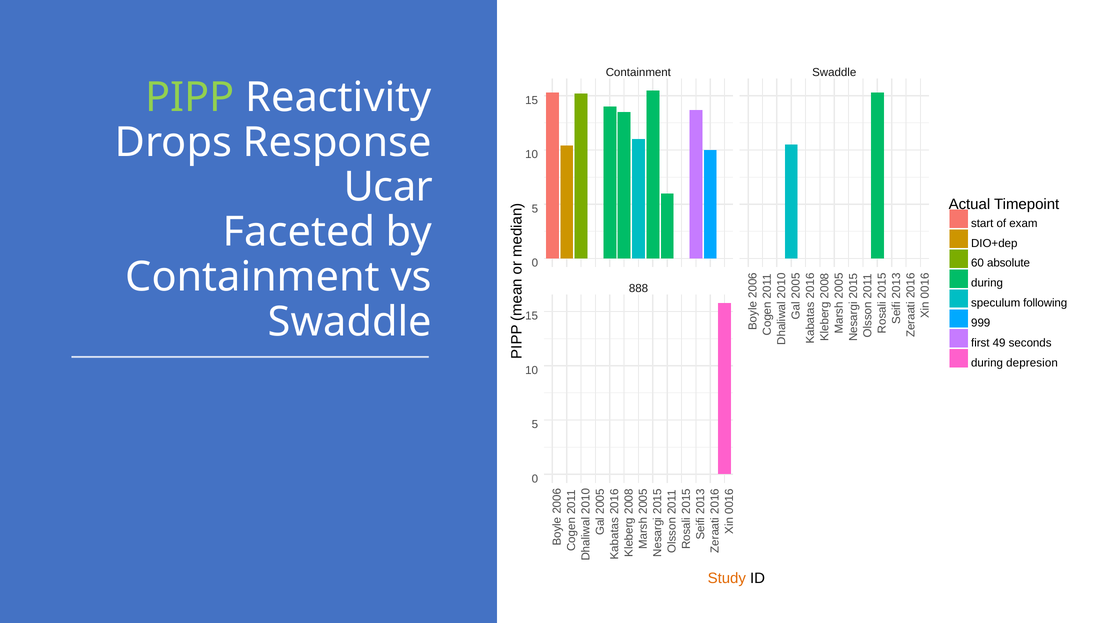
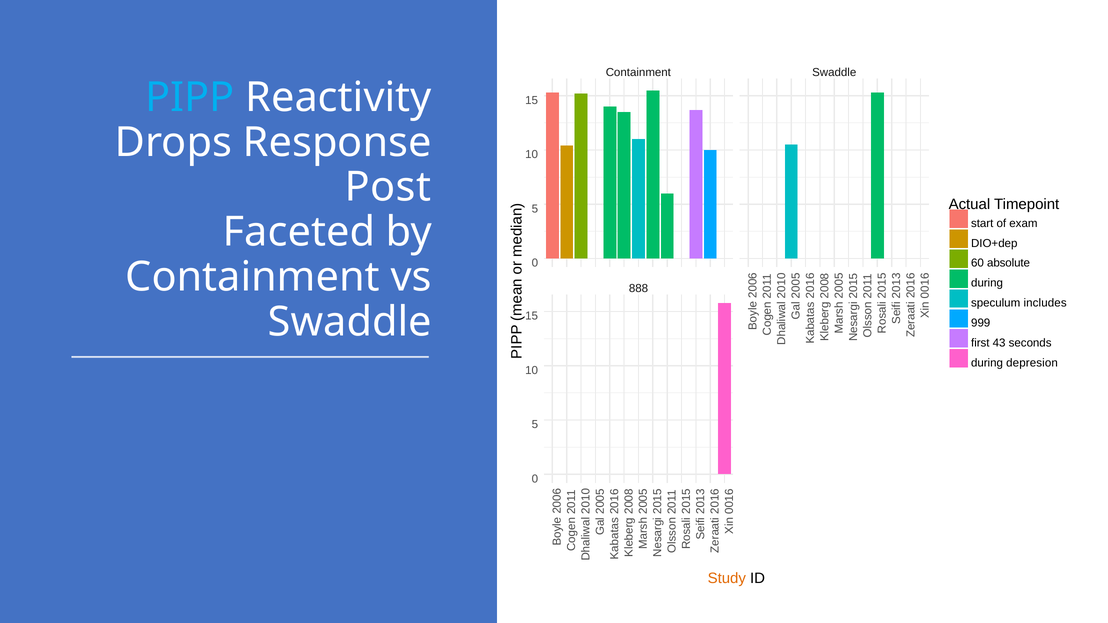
PIPP colour: light green -> light blue (190, 98)
Ucar: Ucar -> Post (388, 187)
following: following -> includes (1045, 303)
49: 49 -> 43 (999, 343)
